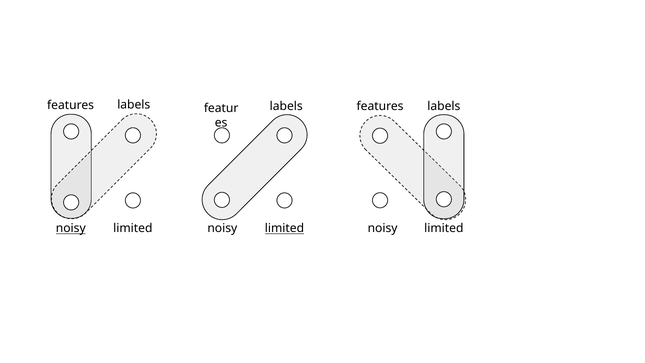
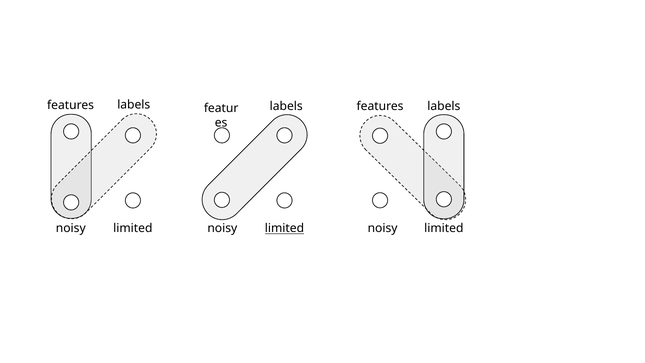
noisy underline: present -> none (71, 228)
